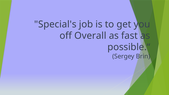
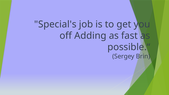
Overall: Overall -> Adding (90, 36)
